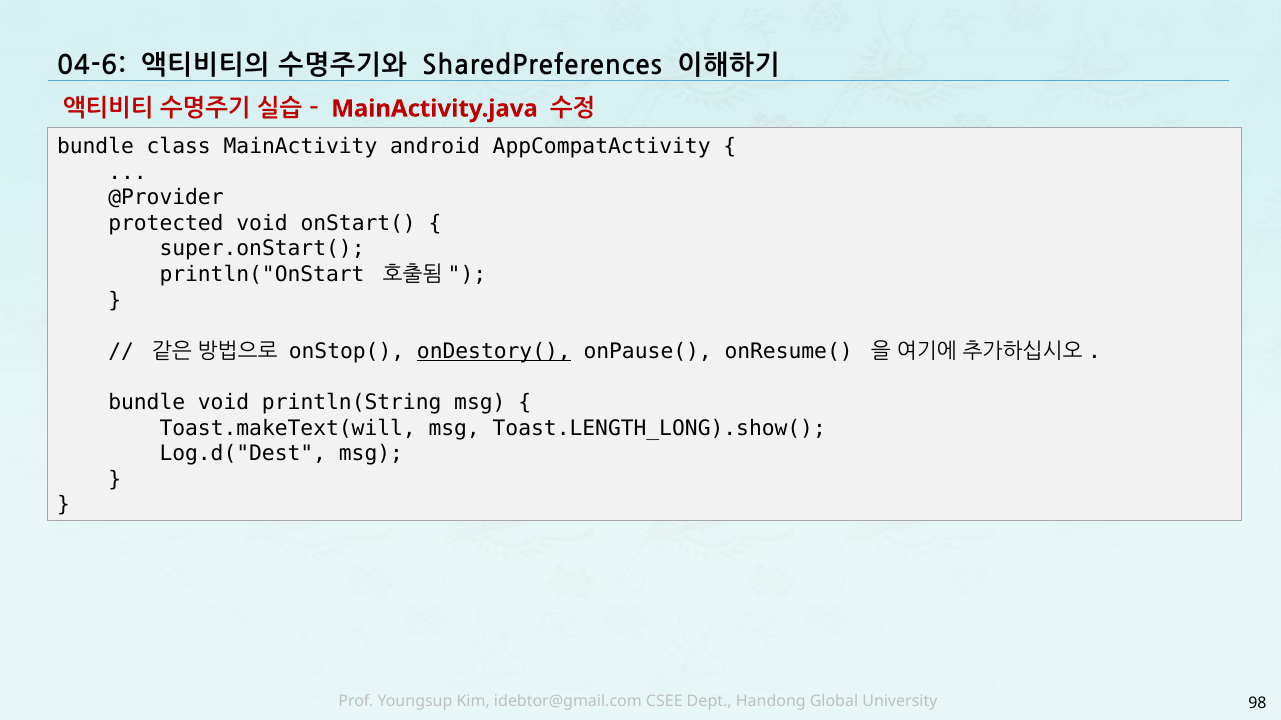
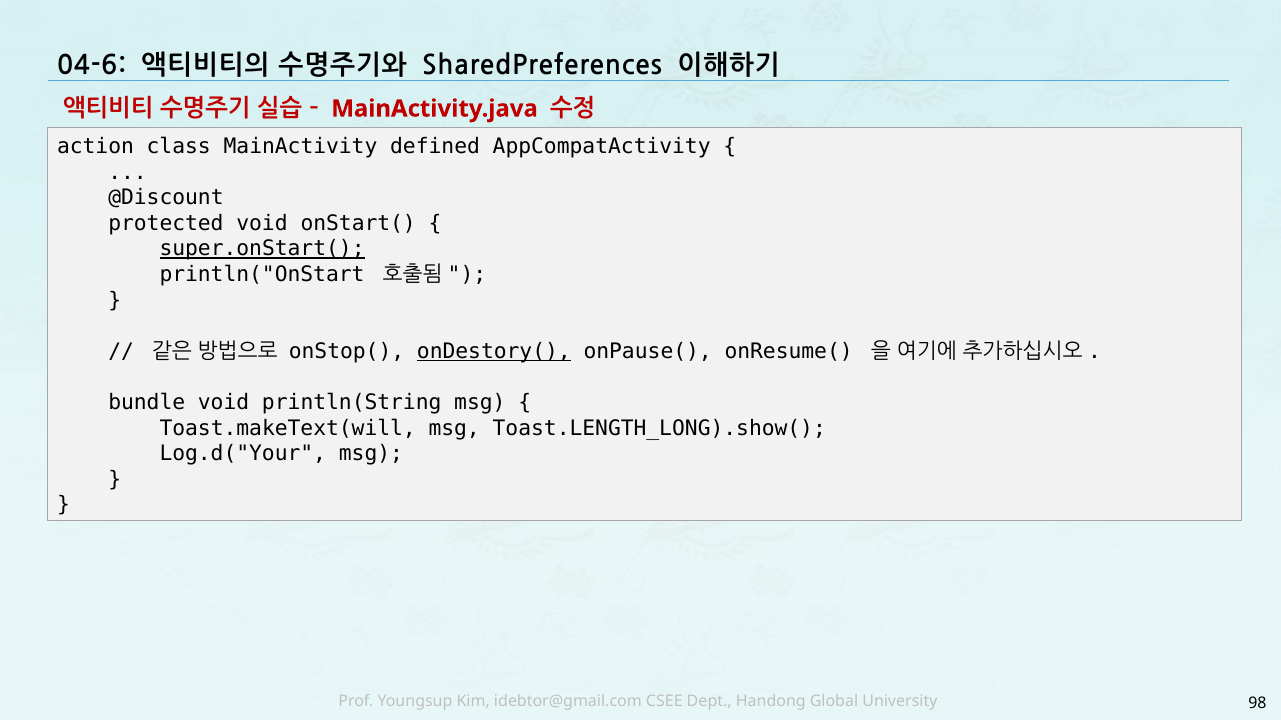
bundle: bundle -> action (95, 147)
android: android -> defined (435, 147)
@Provider: @Provider -> @Discount (166, 198)
super.onStart( underline: none -> present (262, 249)
Log.d("Dest: Log.d("Dest -> Log.d("Your (243, 454)
